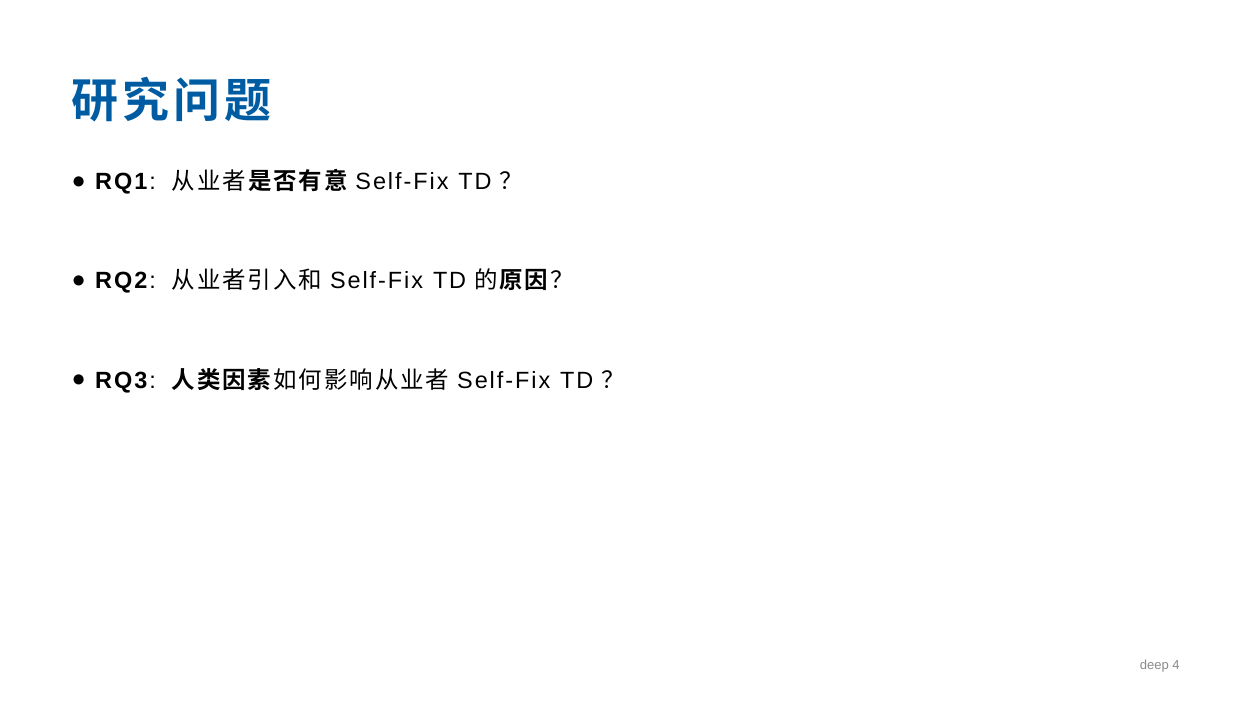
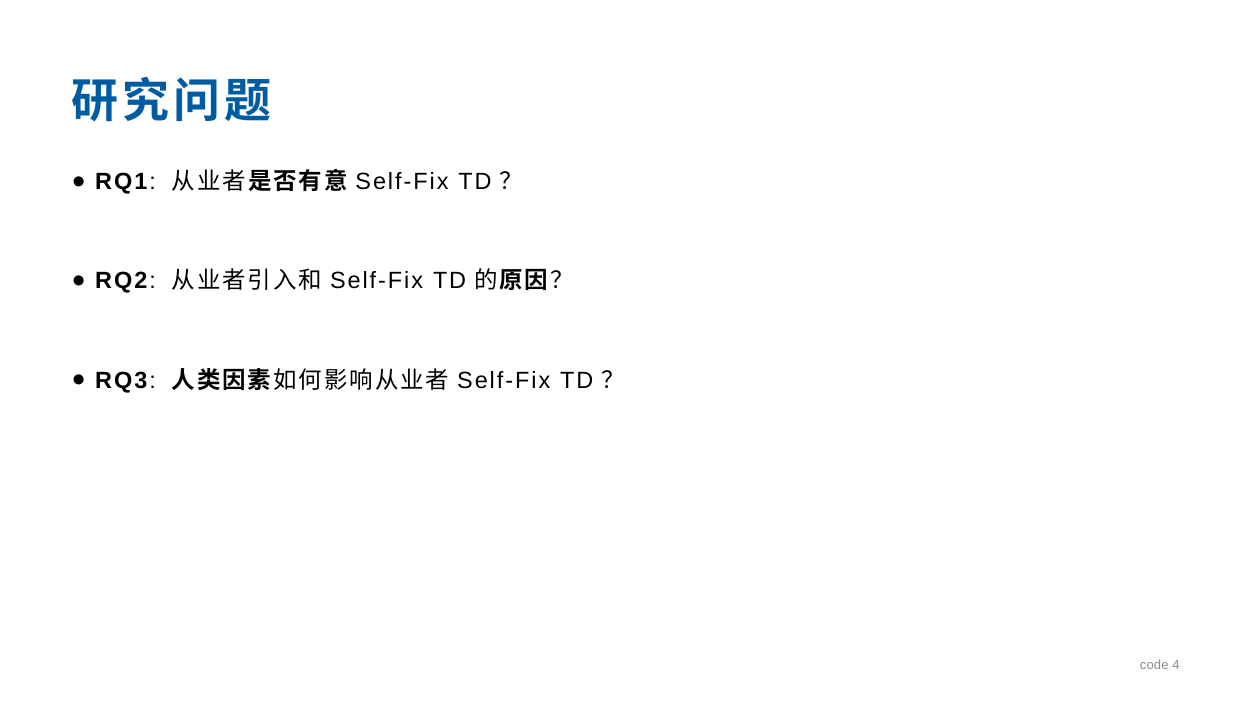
deep: deep -> code (1154, 666)
